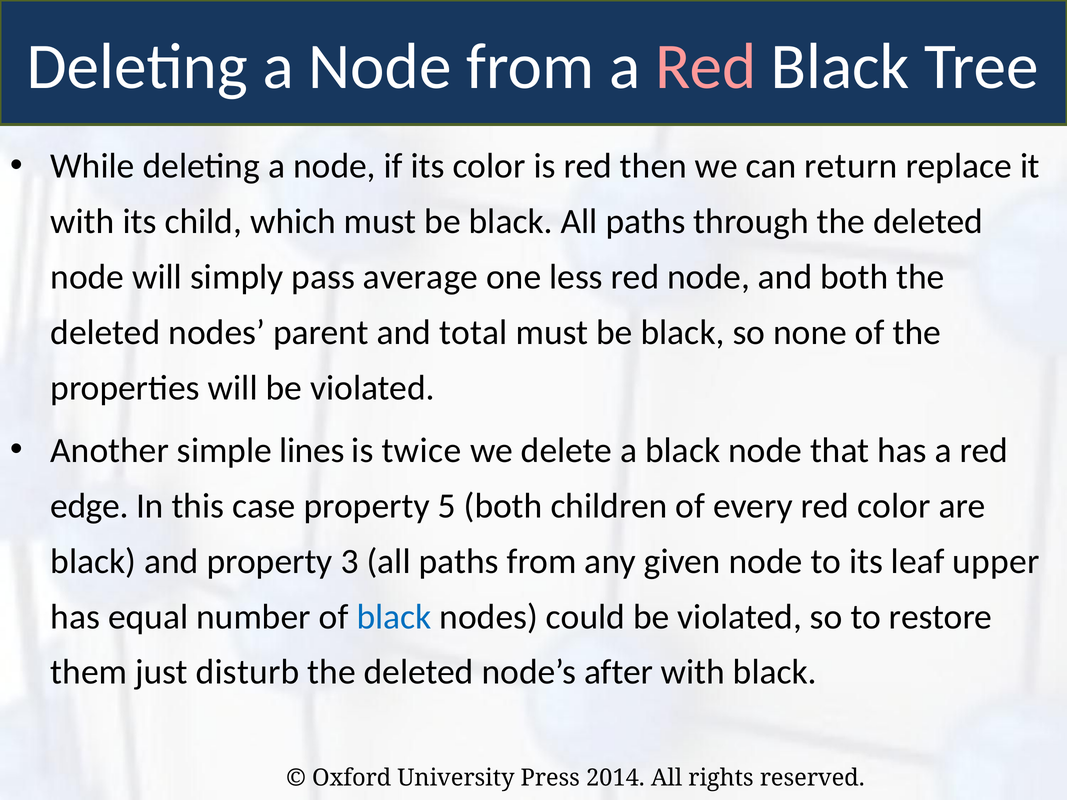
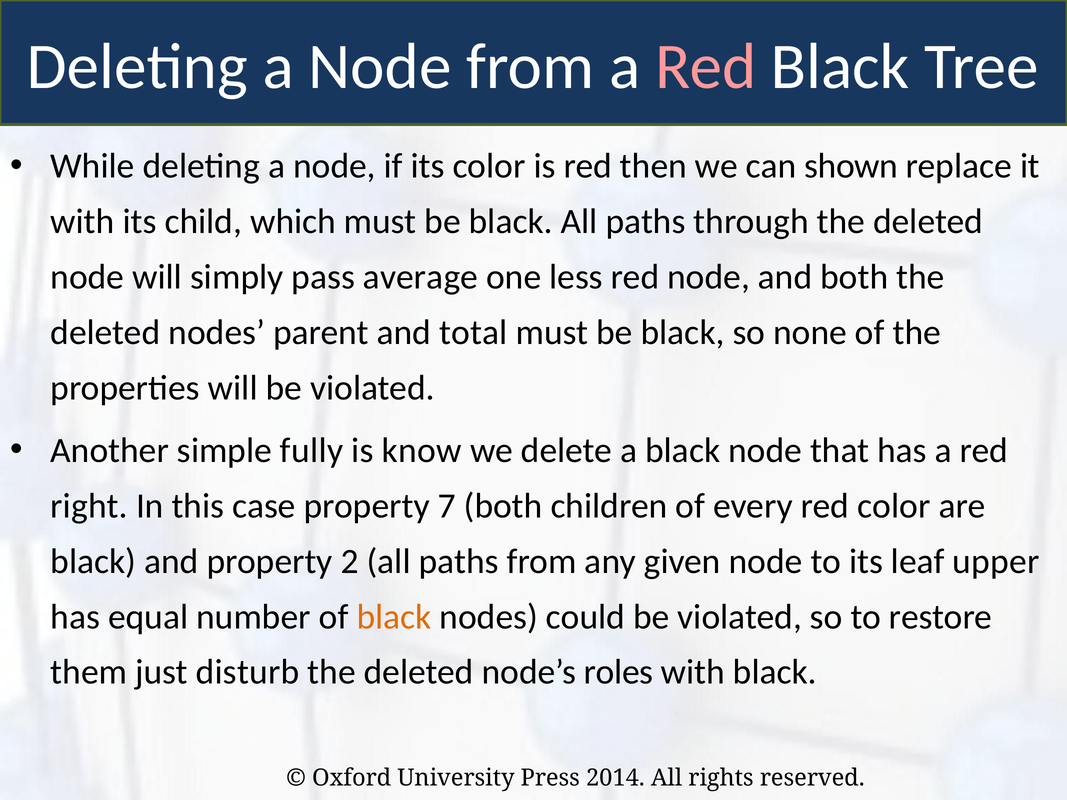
return: return -> shown (851, 166)
lines: lines -> fully (312, 451)
twice: twice -> know (422, 451)
edge: edge -> right (89, 506)
5: 5 -> 7 (447, 506)
3: 3 -> 2 (350, 562)
black colour: blue -> orange (394, 617)
after: after -> roles (619, 672)
